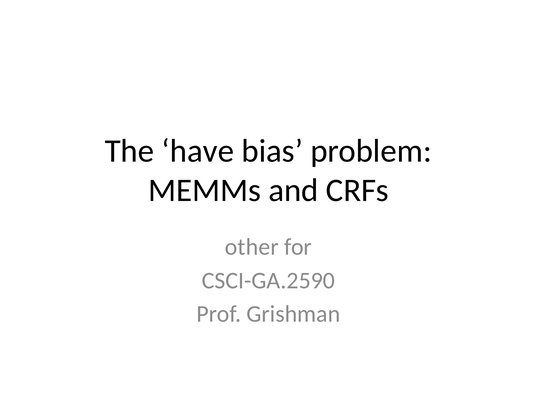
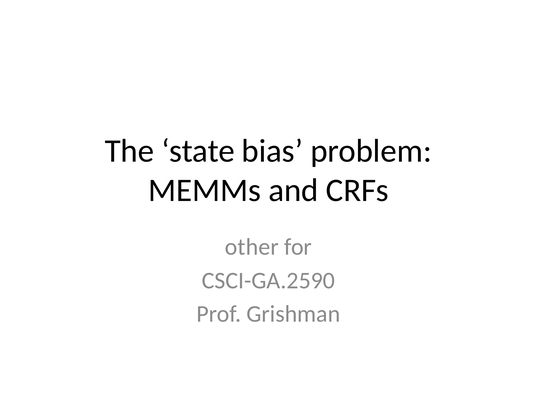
have: have -> state (198, 151)
